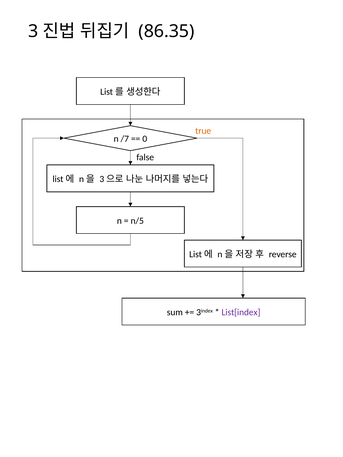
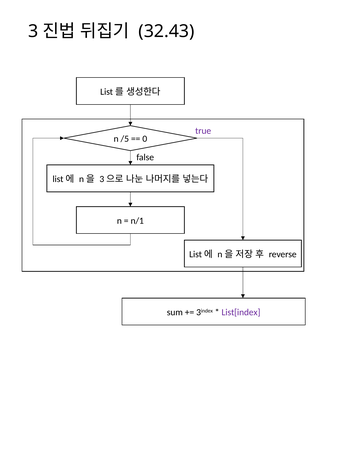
86.35: 86.35 -> 32.43 (166, 31)
true colour: orange -> purple (203, 131)
/7: /7 -> /5 (125, 139)
n/5: n/5 -> n/1 (137, 221)
